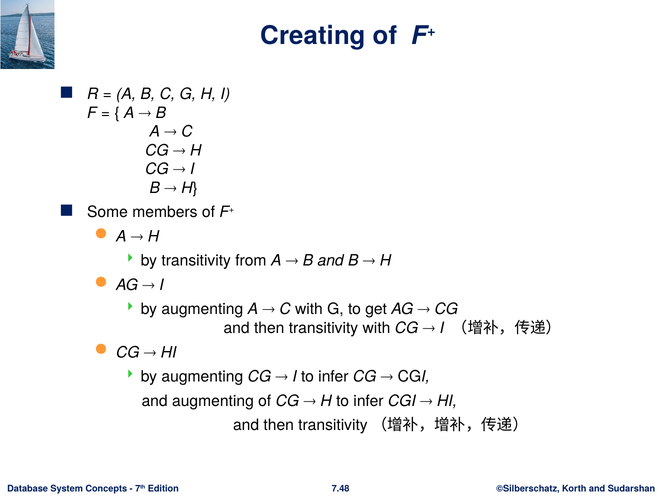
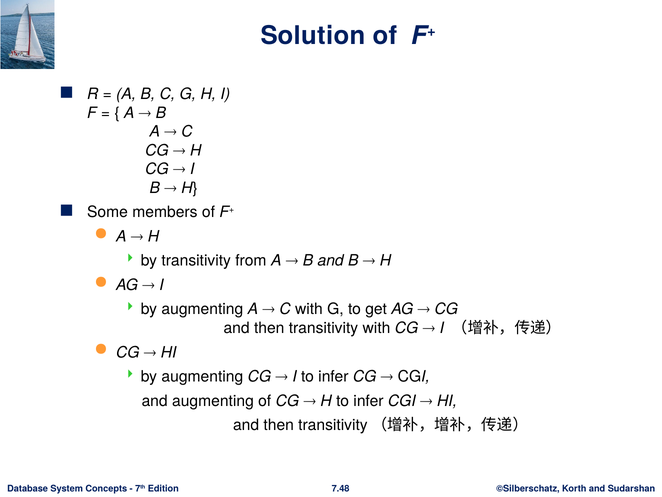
Creating: Creating -> Solution (313, 36)
